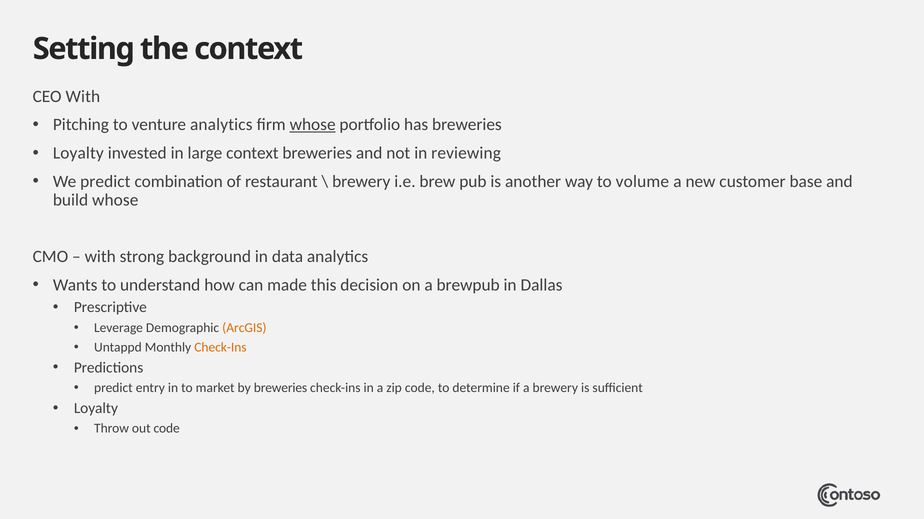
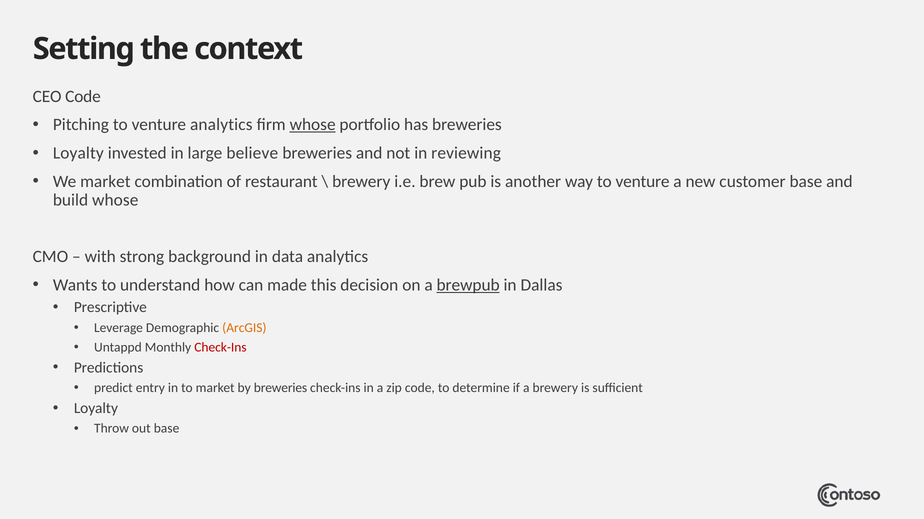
CEO With: With -> Code (83, 97)
large context: context -> believe (252, 153)
We predict: predict -> market (105, 182)
way to volume: volume -> venture (643, 182)
brewpub underline: none -> present (468, 285)
Check-Ins colour: orange -> red (220, 348)
out code: code -> base (167, 429)
